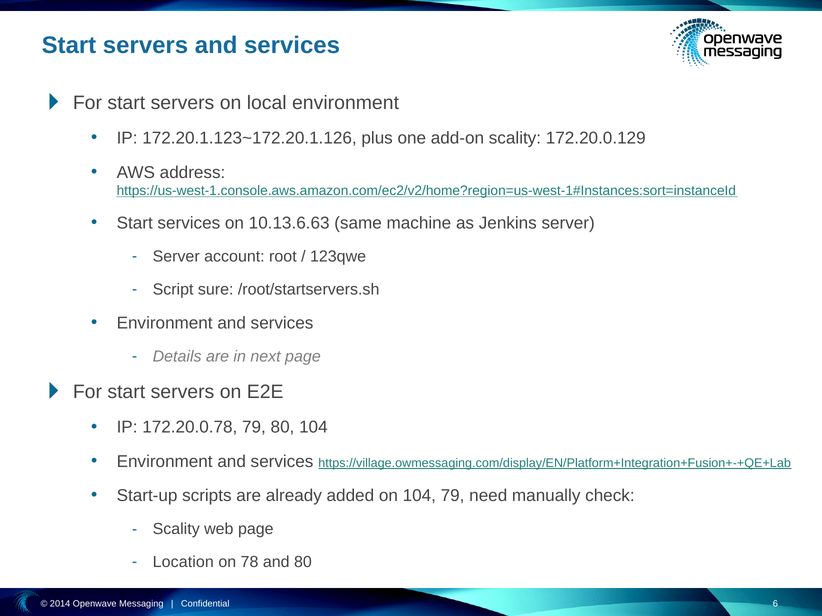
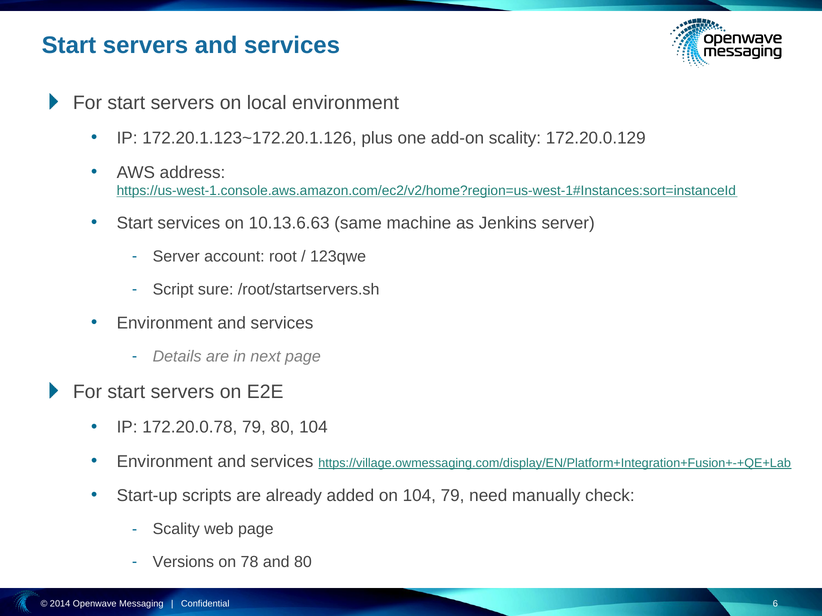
Location: Location -> Versions (183, 562)
